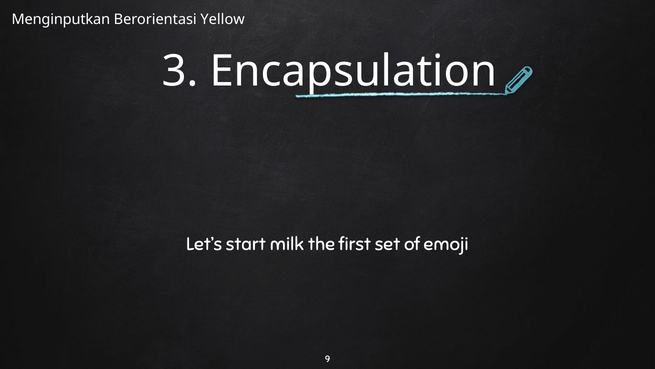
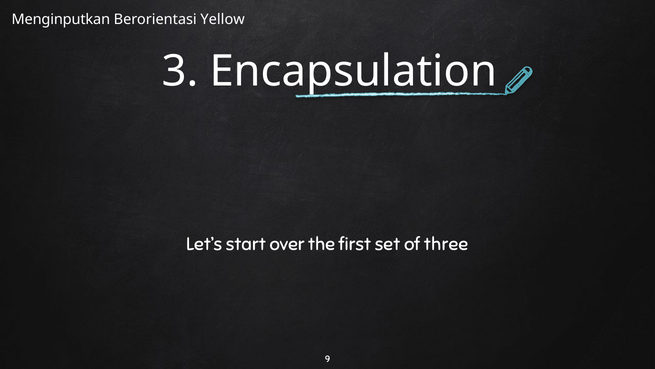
milk: milk -> over (287, 244)
emoji: emoji -> three (446, 244)
